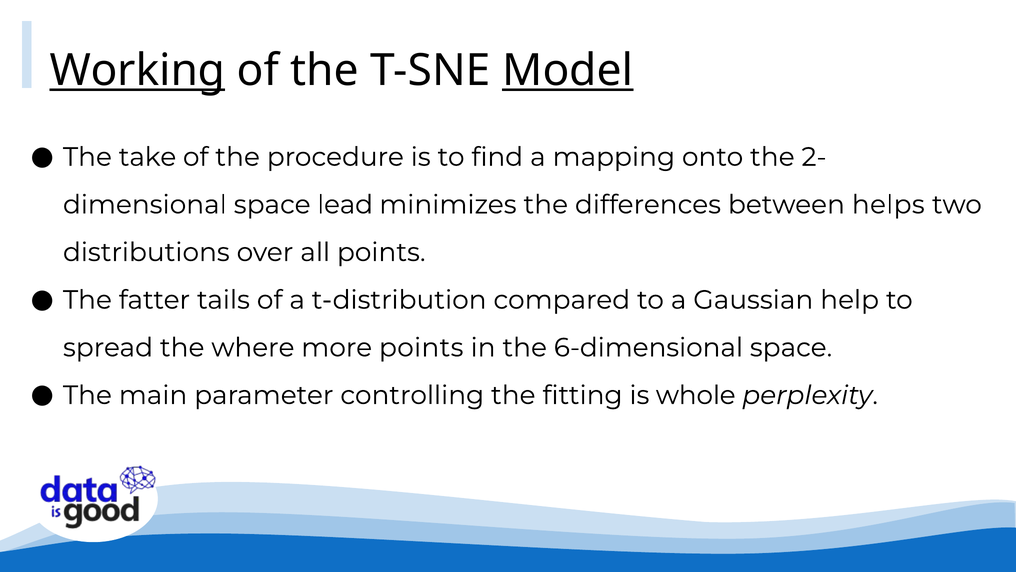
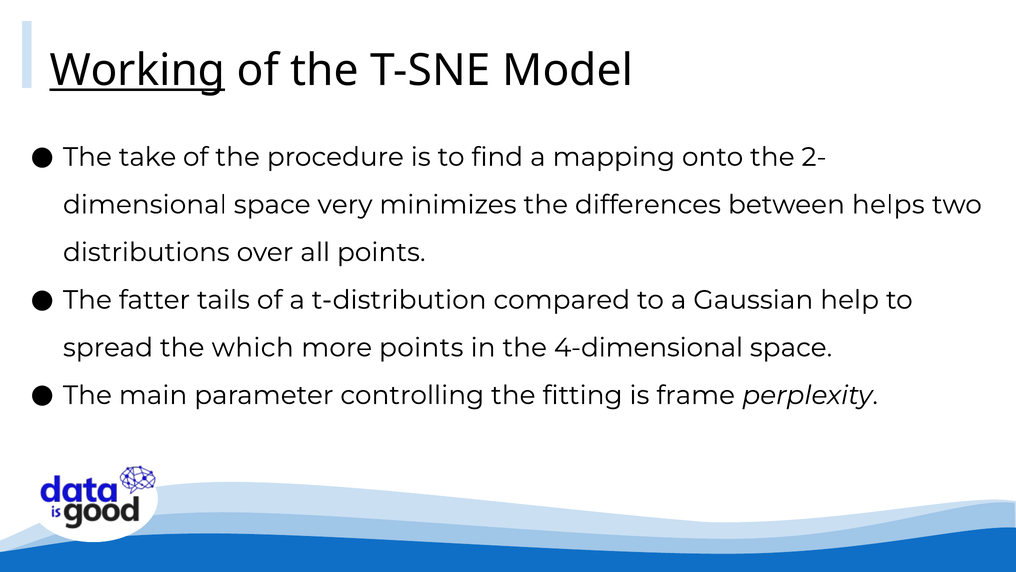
Model underline: present -> none (568, 70)
lead: lead -> very (345, 205)
where: where -> which (253, 347)
6-dimensional: 6-dimensional -> 4-dimensional (648, 347)
whole: whole -> frame (696, 395)
